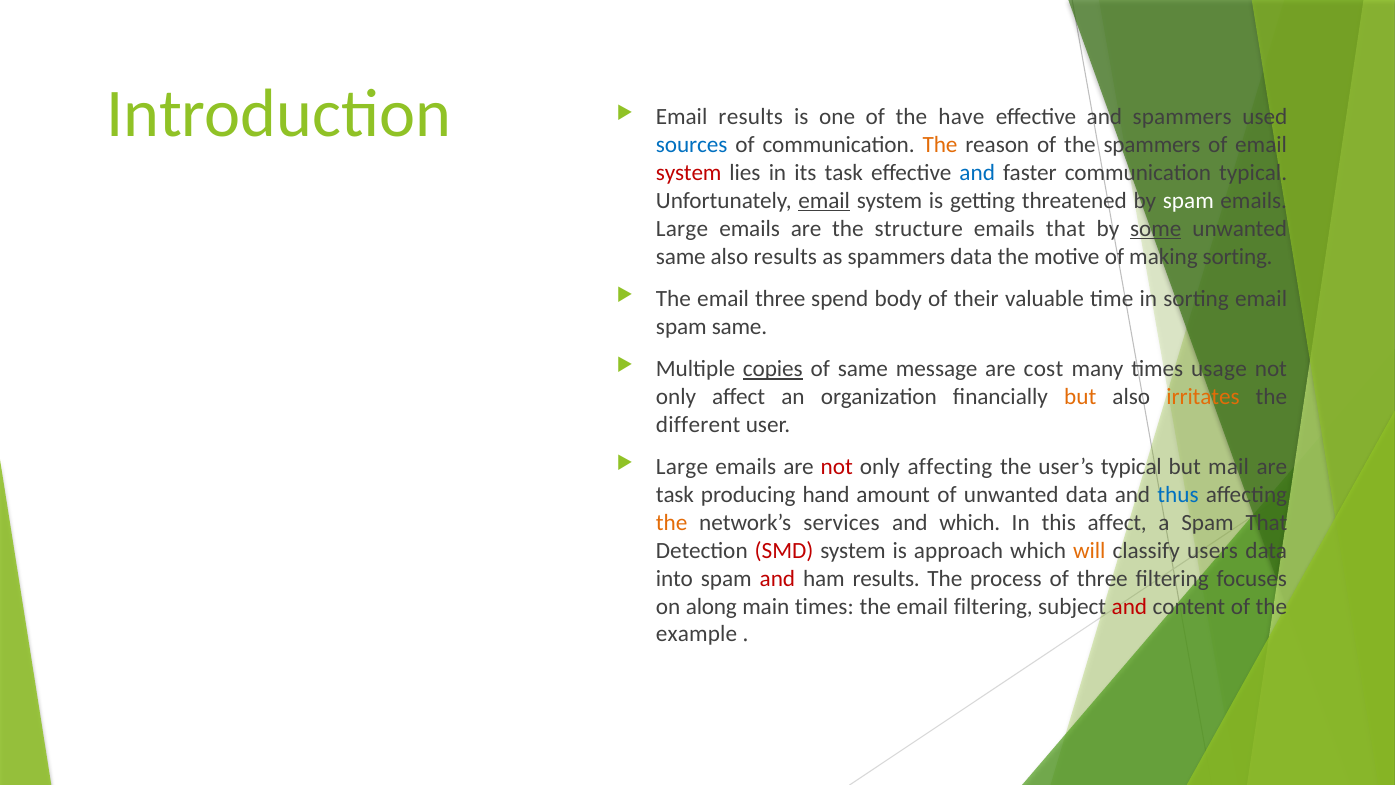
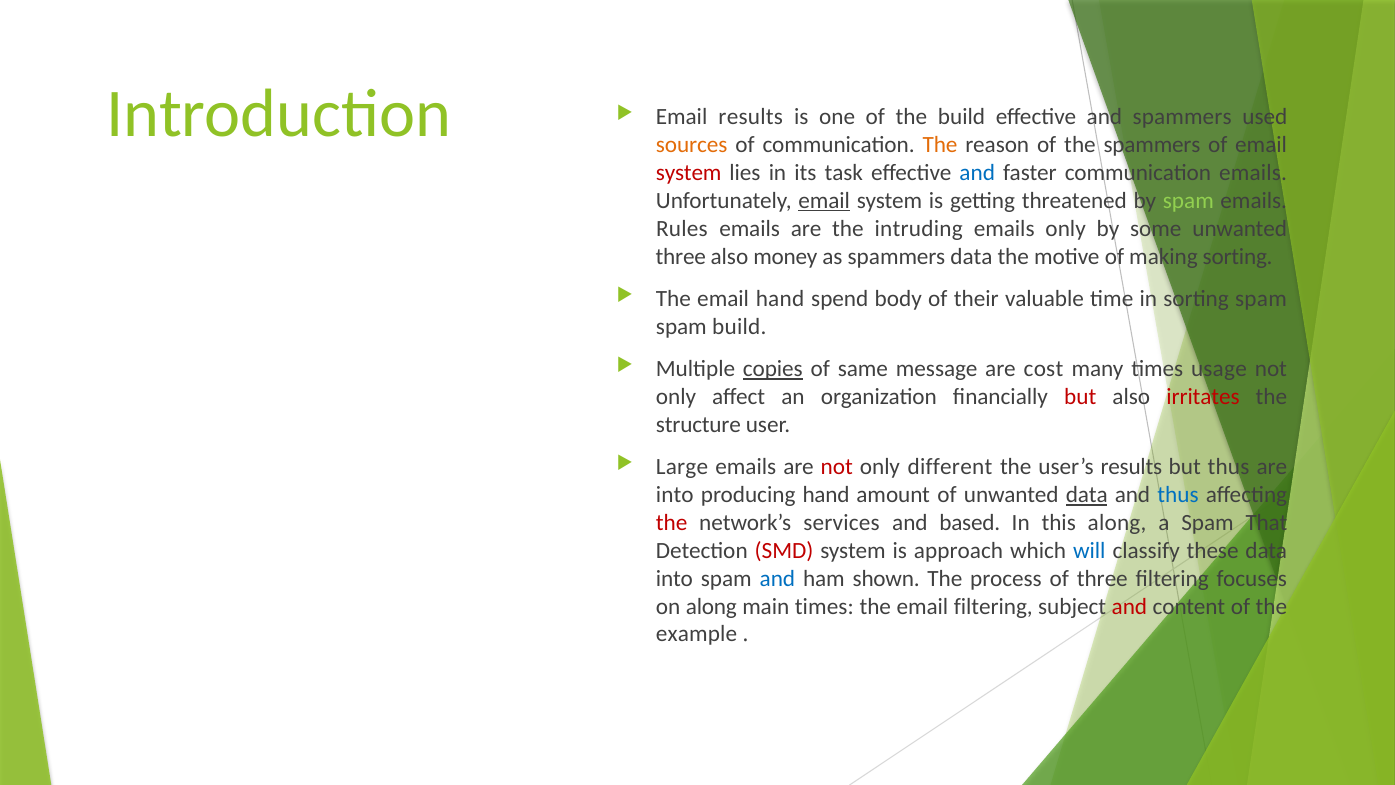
the have: have -> build (962, 117)
sources colour: blue -> orange (692, 145)
communication typical: typical -> emails (1253, 173)
spam colour: white -> light green (1188, 201)
Large: Large -> Rules (682, 228)
structure: structure -> intruding (919, 228)
emails that: that -> only (1066, 228)
some underline: present -> none (1156, 228)
same: same -> three (681, 256)
also results: results -> money (785, 256)
email three: three -> hand (780, 299)
sorting email: email -> spam (1261, 299)
spam same: same -> build (739, 326)
but colour: orange -> red (1080, 397)
irritates colour: orange -> red (1203, 397)
different: different -> structure (698, 425)
only affecting: affecting -> different (950, 467)
user’s typical: typical -> results (1131, 467)
but mail: mail -> thus (1229, 467)
task: task -> into (675, 495)
data underline: none -> present (1087, 495)
the colour: orange -> red (672, 523)
and which: which -> based (970, 523)
this affect: affect -> along (1117, 523)
will colour: orange -> blue (1089, 550)
users: users -> these (1213, 550)
and colour: red -> blue (777, 578)
ham results: results -> shown (886, 578)
